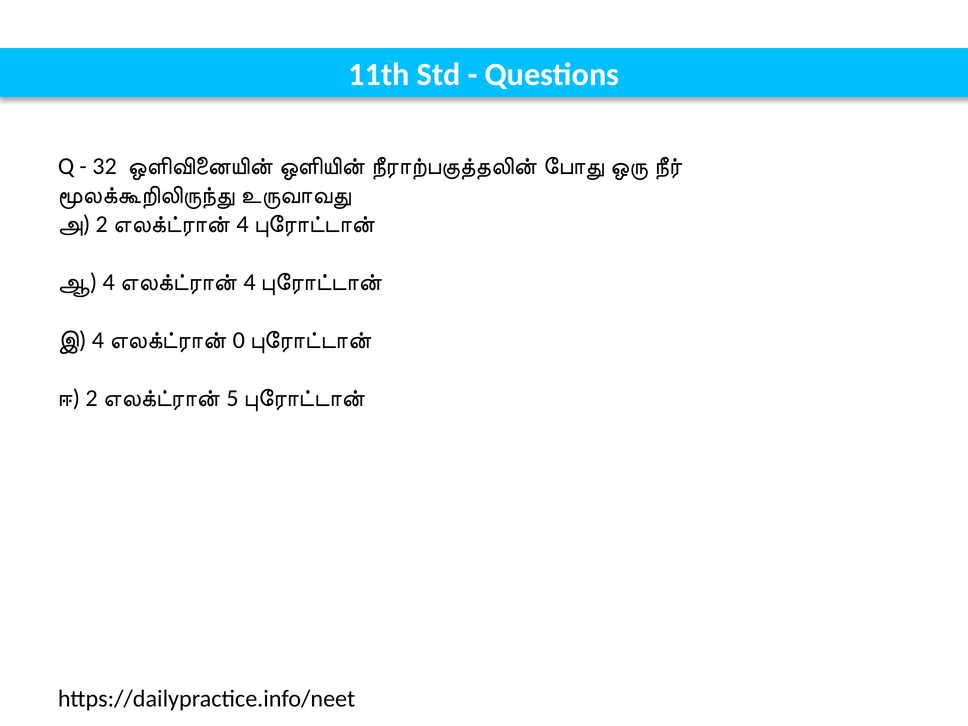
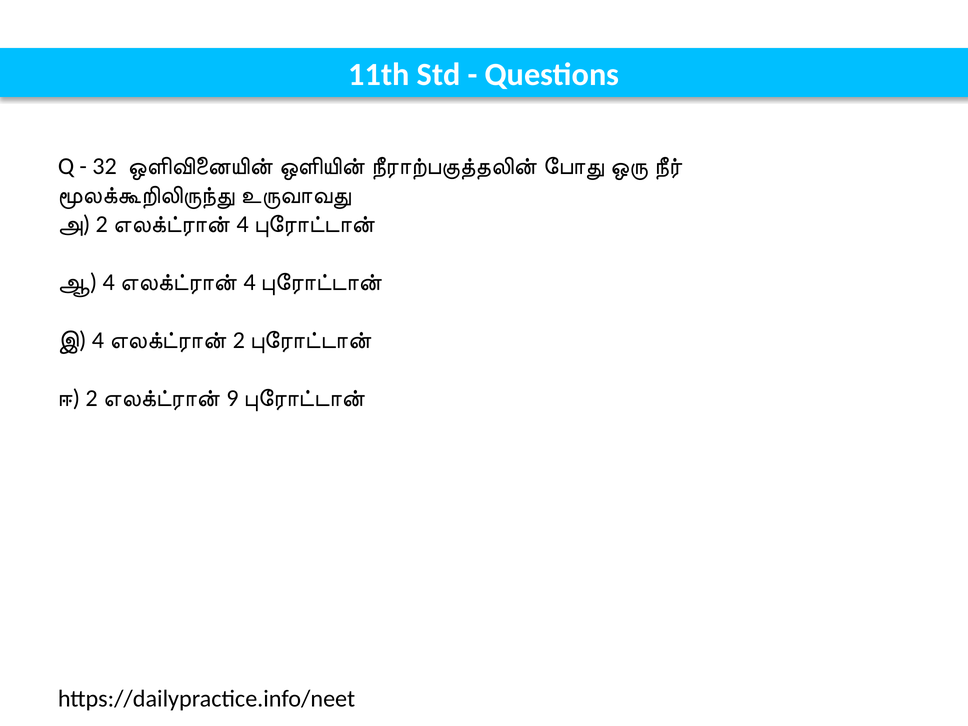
0: 0 -> 2 (239, 340)
5: 5 -> 9 (232, 398)
